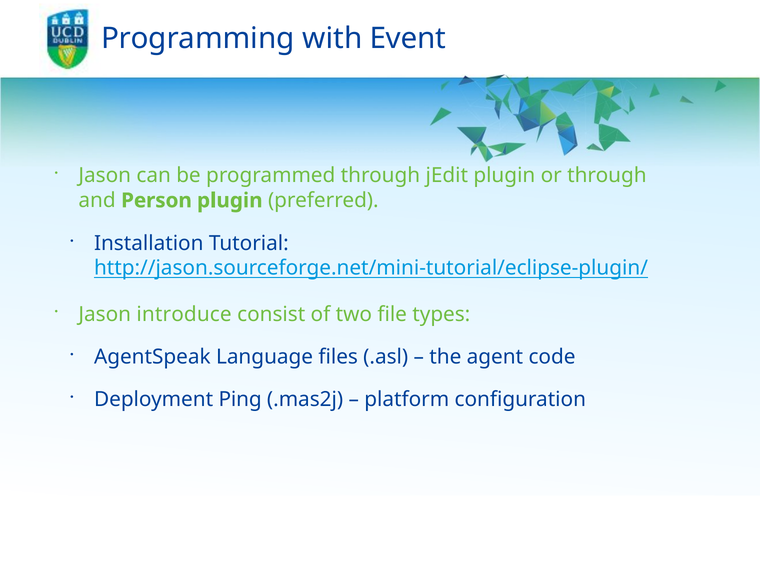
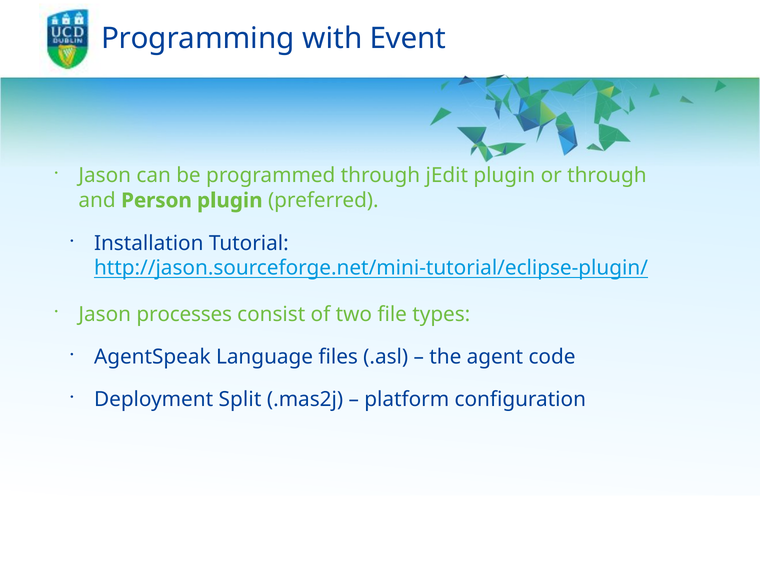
introduce: introduce -> processes (184, 314)
Ping: Ping -> Split (240, 400)
